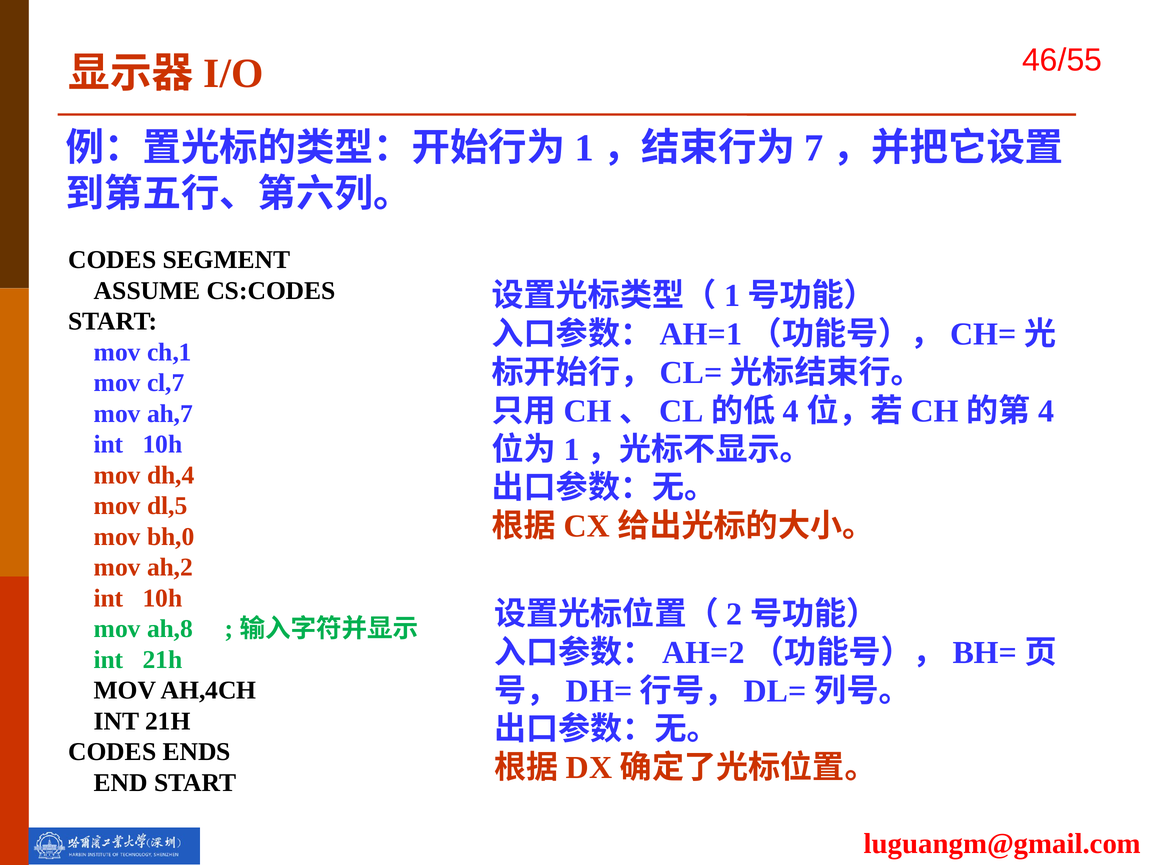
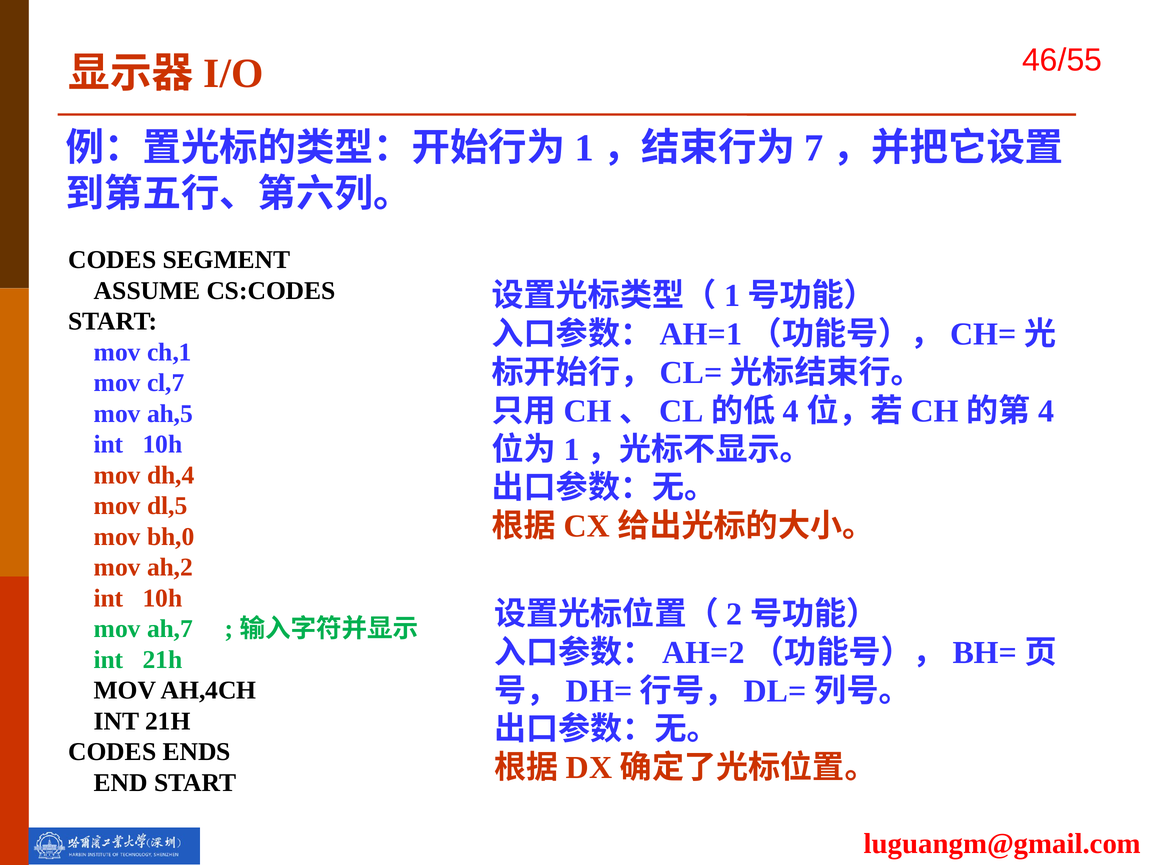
ah,7: ah,7 -> ah,5 (170, 414)
ah,8: ah,8 -> ah,7 (170, 629)
